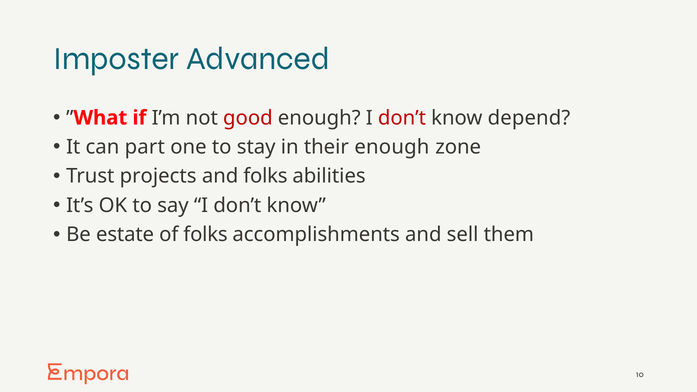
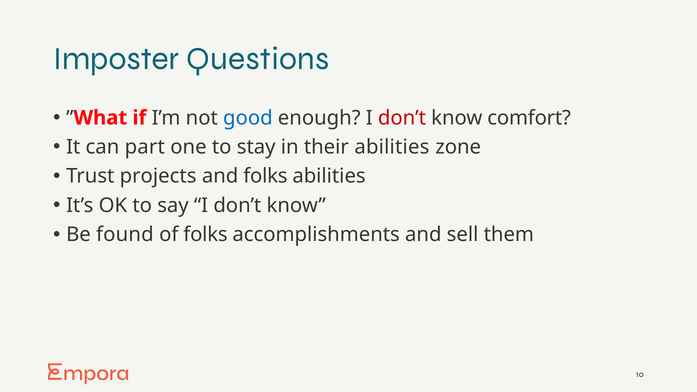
Advanced: Advanced -> Questions (258, 59)
good colour: red -> blue (248, 118)
depend: depend -> comfort (529, 118)
their enough: enough -> abilities (392, 147)
estate: estate -> found (125, 235)
